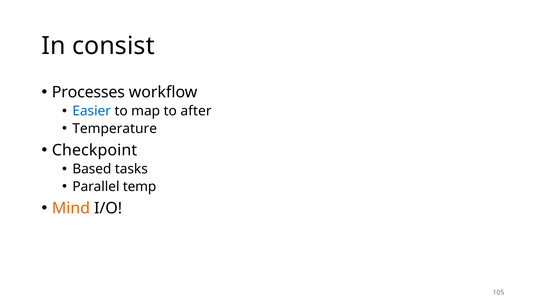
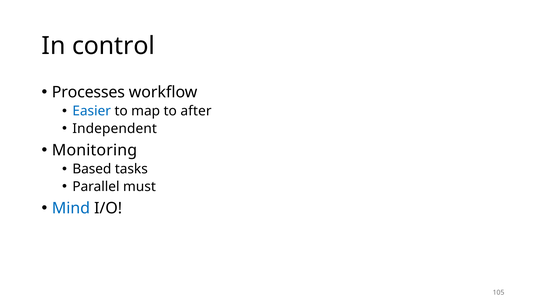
consist: consist -> control (114, 46)
Temperature: Temperature -> Independent (115, 129)
Checkpoint: Checkpoint -> Monitoring (94, 150)
temp: temp -> must (139, 187)
Mind colour: orange -> blue (71, 208)
